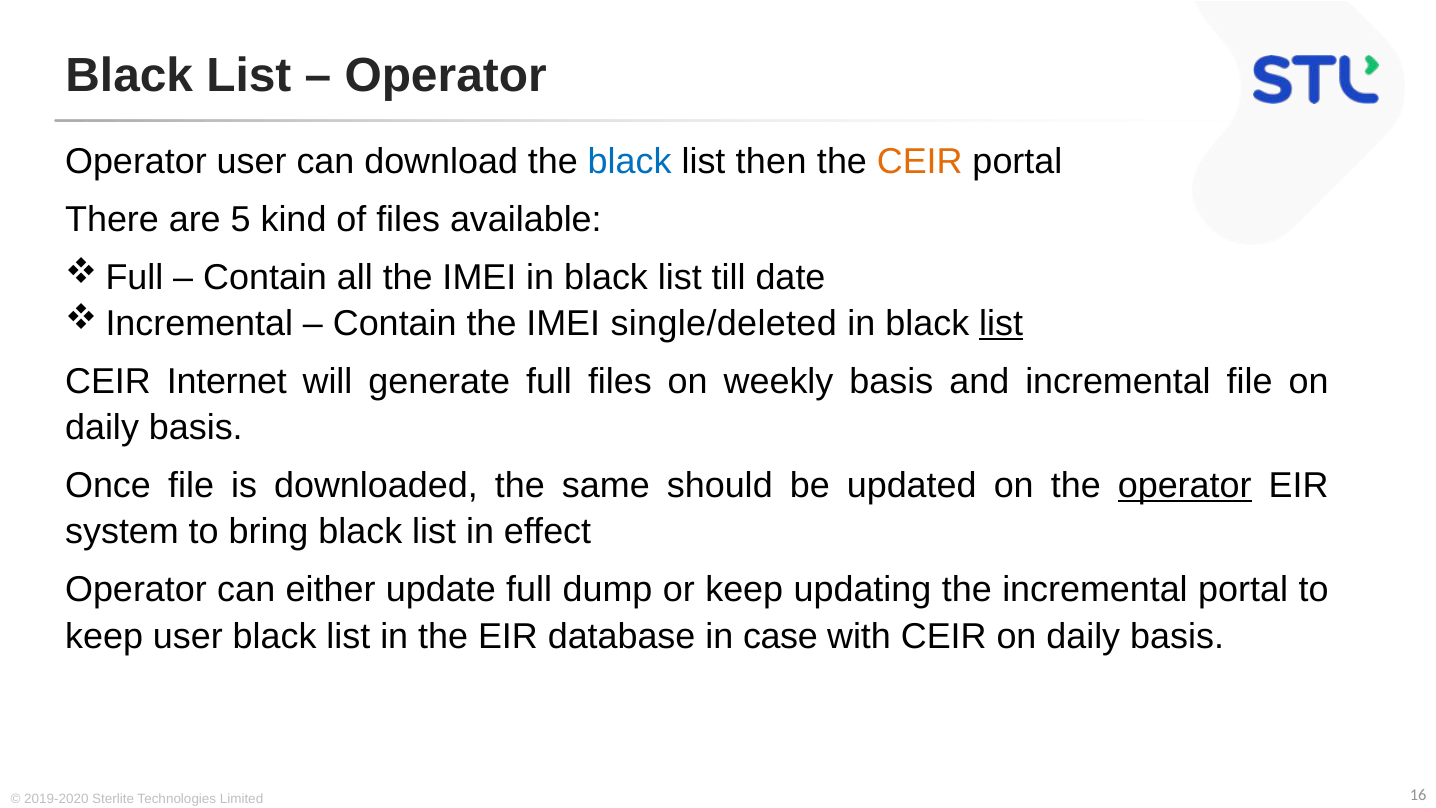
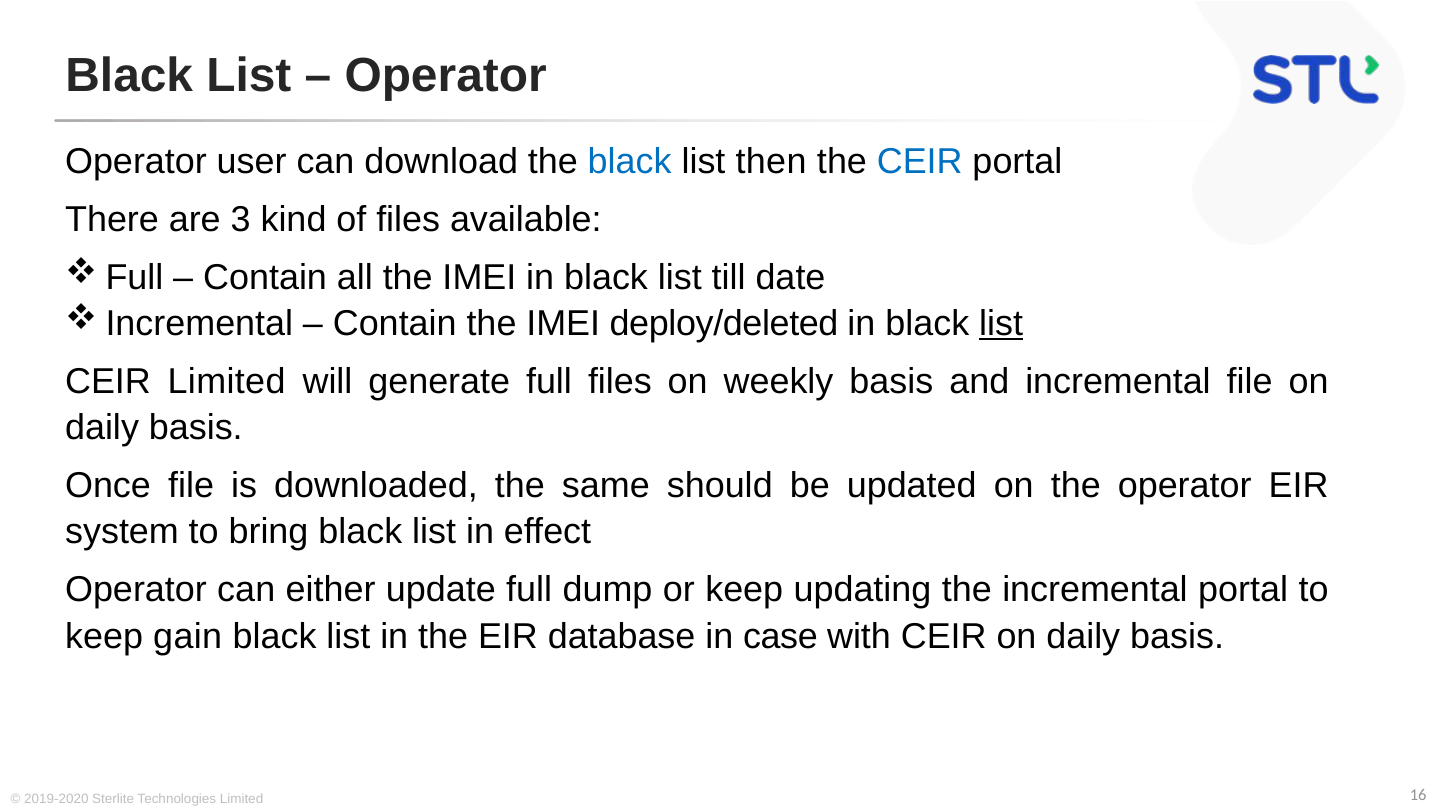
CEIR colour: orange -> blue (920, 161)
5: 5 -> 3 (241, 219)
single/deleted: single/deleted -> deploy/deleted (724, 324)
CEIR Internet: Internet -> Limited (227, 382)
operator underline: present -> none (1185, 486)
keep user: user -> gain (188, 636)
